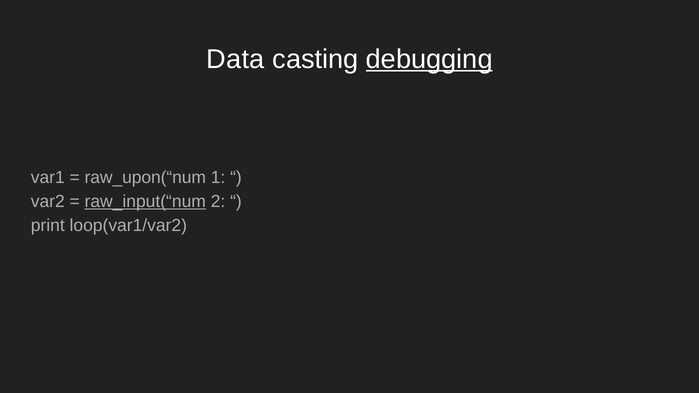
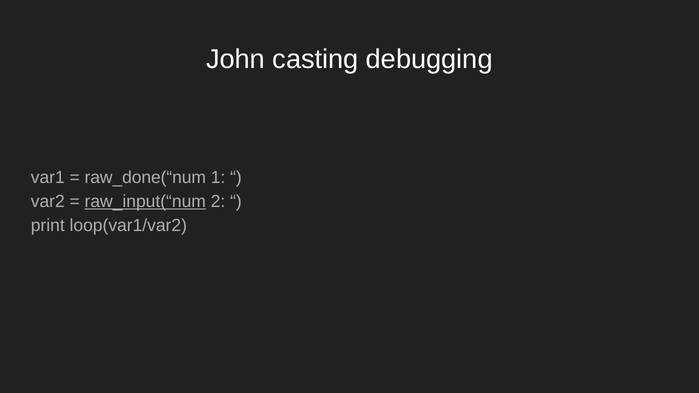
Data: Data -> John (236, 59)
debugging underline: present -> none (429, 59)
raw_upon(“num: raw_upon(“num -> raw_done(“num (145, 178)
